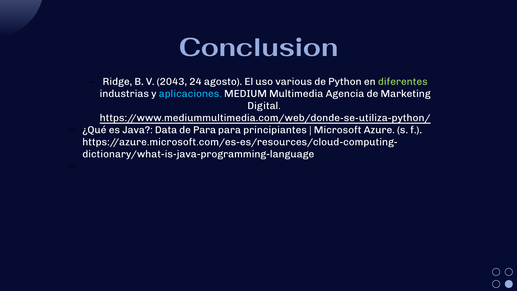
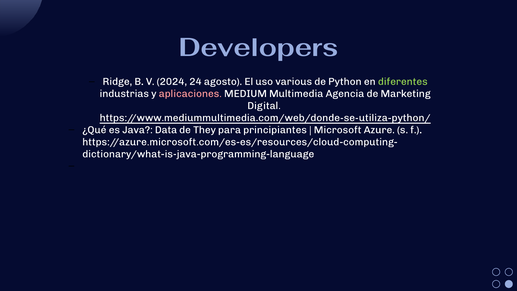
Conclusion: Conclusion -> Developers (259, 48)
2043: 2043 -> 2024 (172, 81)
aplicaciones colour: light blue -> pink (190, 94)
de Para: Para -> They (205, 130)
